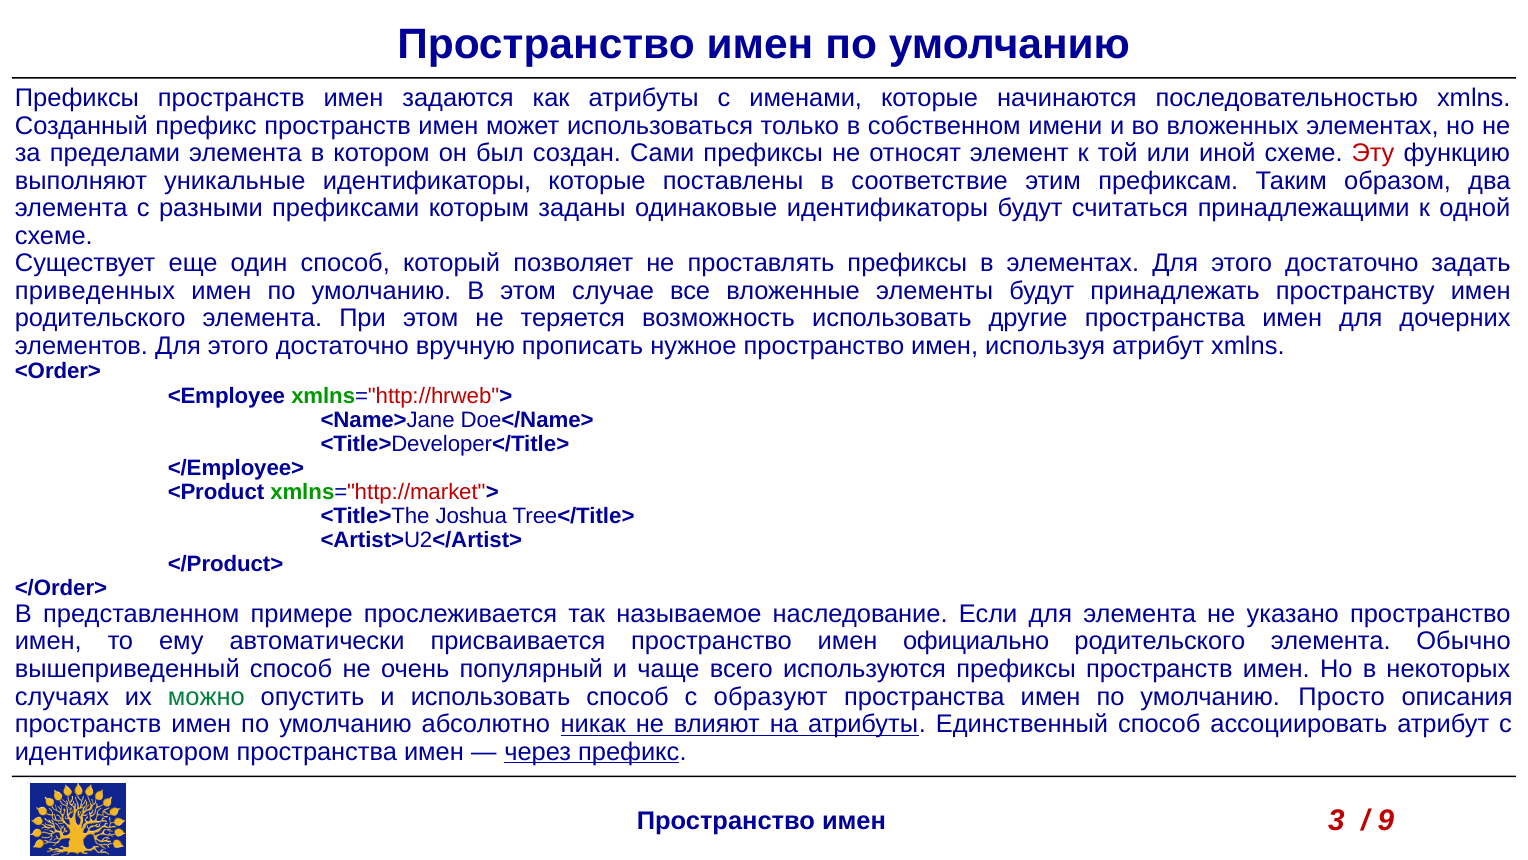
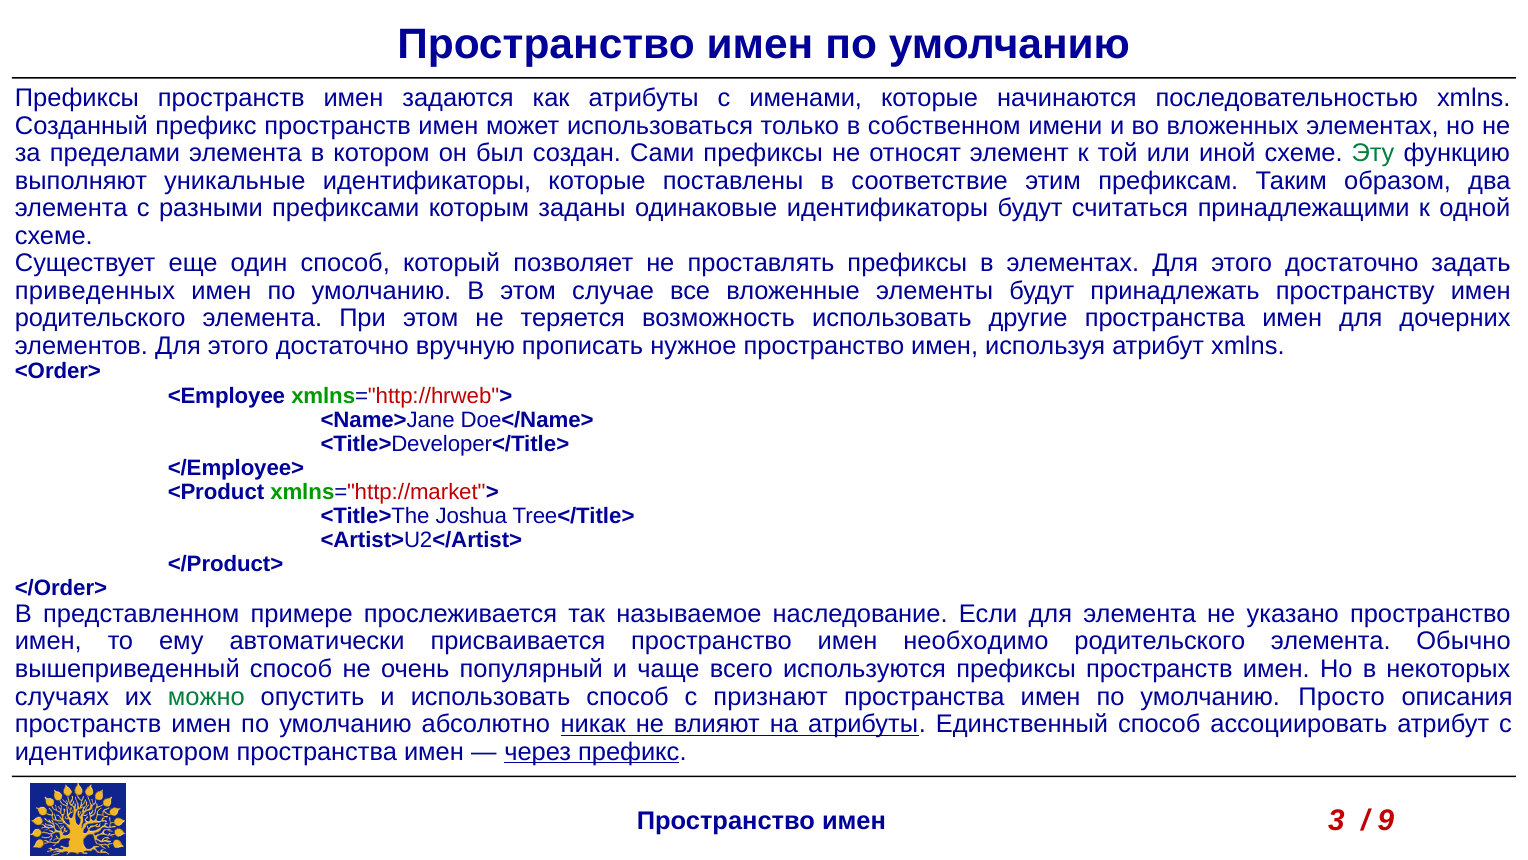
Эту colour: red -> green (1373, 153)
официально: официально -> необходимо (976, 641)
образуют: образуют -> признают (771, 696)
